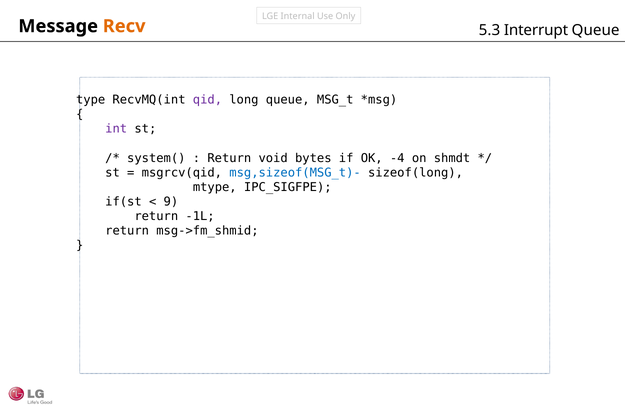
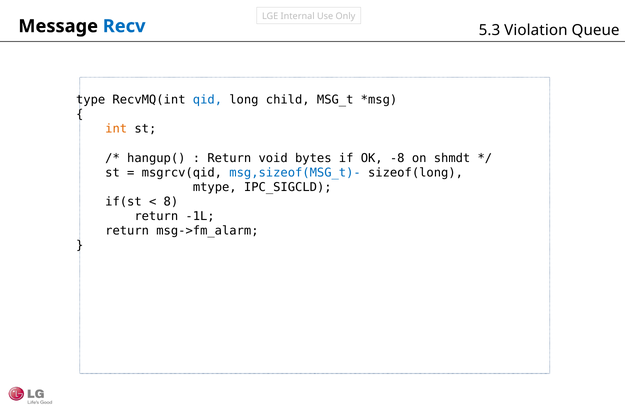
Recv colour: orange -> blue (124, 26)
Interrupt: Interrupt -> Violation (536, 30)
qid colour: purple -> blue (207, 100)
long queue: queue -> child (288, 100)
int colour: purple -> orange (116, 129)
system(: system( -> hangup( (156, 158)
-4: -4 -> -8 (397, 158)
IPC_SIGFPE: IPC_SIGFPE -> IPC_SIGCLD (288, 187)
9: 9 -> 8 (171, 202)
msg->fm_shmid: msg->fm_shmid -> msg->fm_alarm (207, 231)
